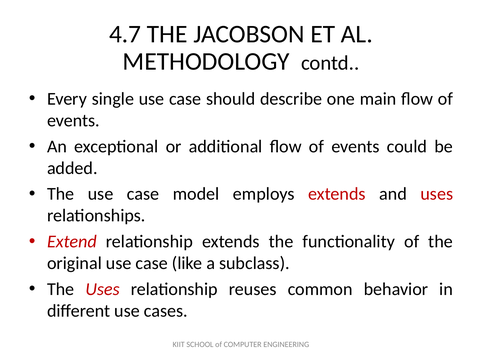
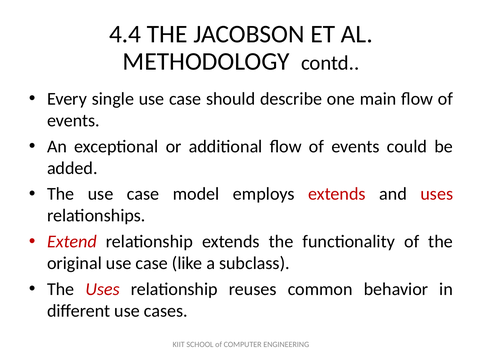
4.7: 4.7 -> 4.4 (125, 34)
